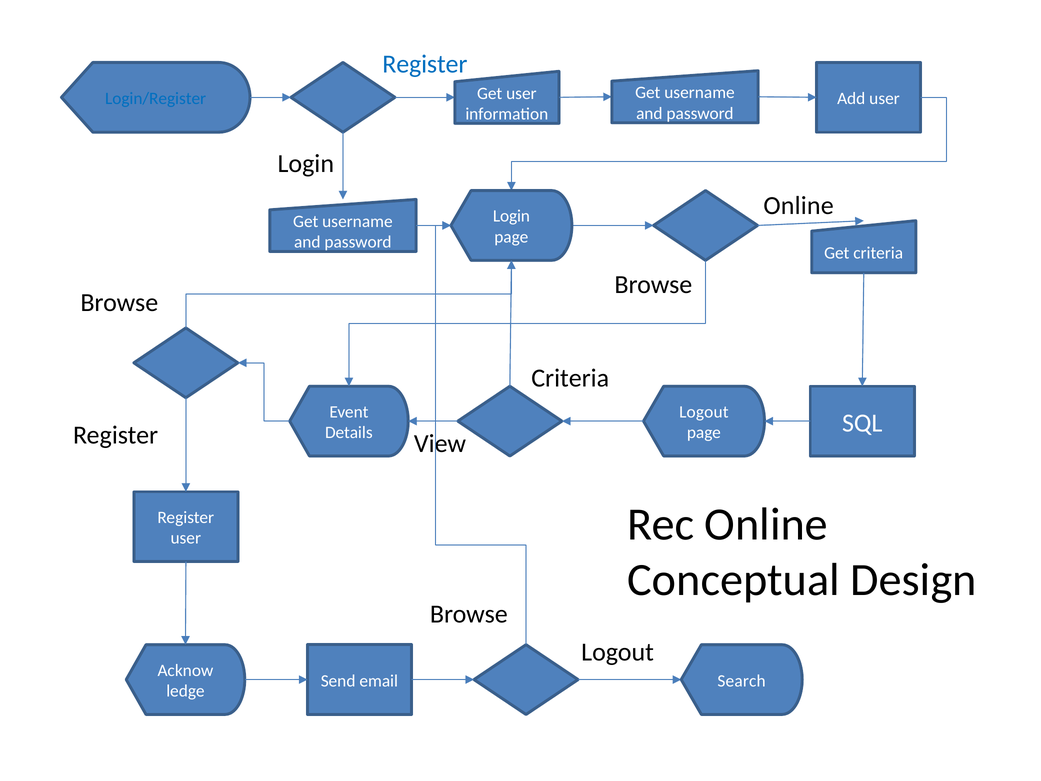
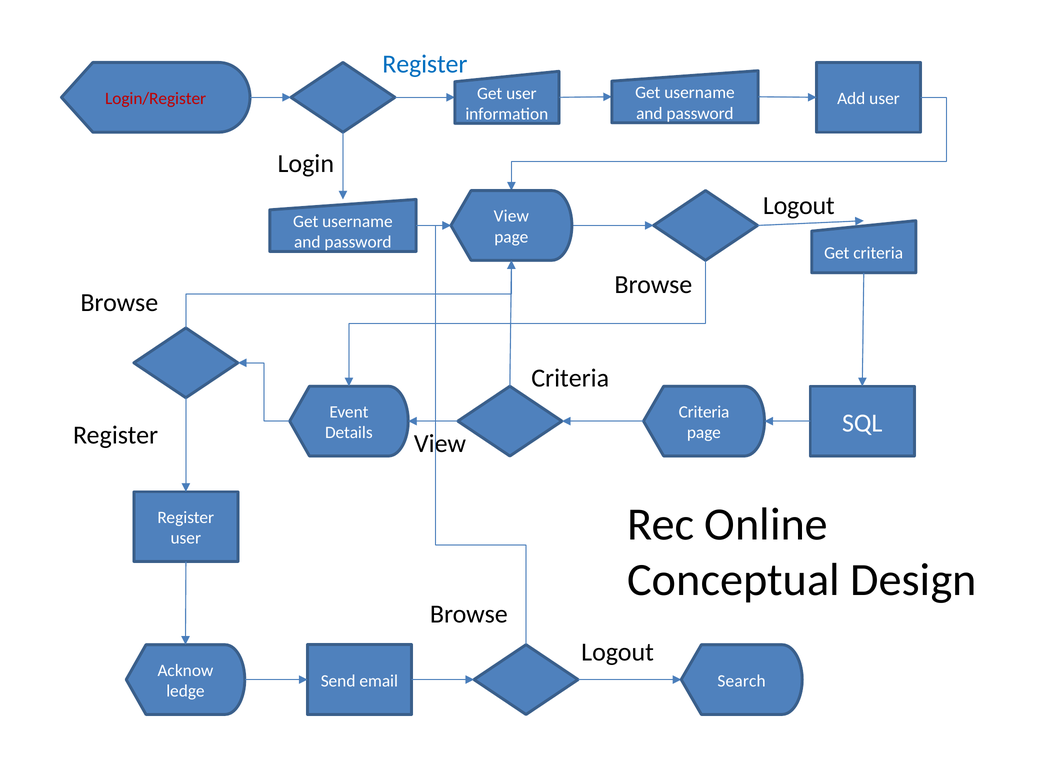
Login/Register colour: blue -> red (156, 99)
Online: Online -> Logout (799, 206)
Login: Login -> View (511, 216)
Logout: Logout -> Criteria (704, 412)
